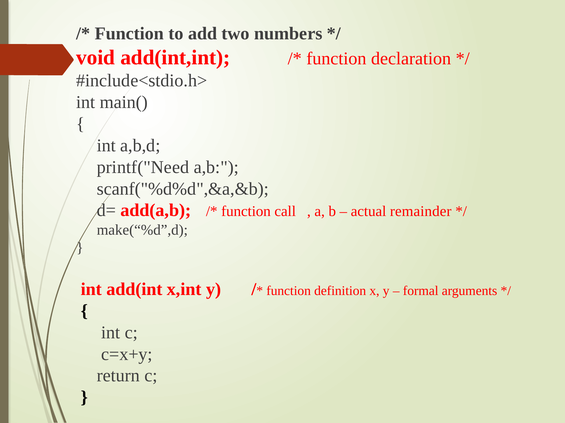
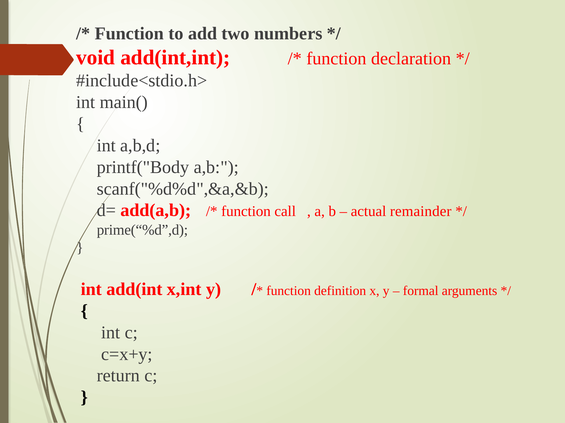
printf("Need: printf("Need -> printf("Body (143, 167)
make(“%d”,d: make(“%d”,d -> prime(“%d”,d (142, 230)
